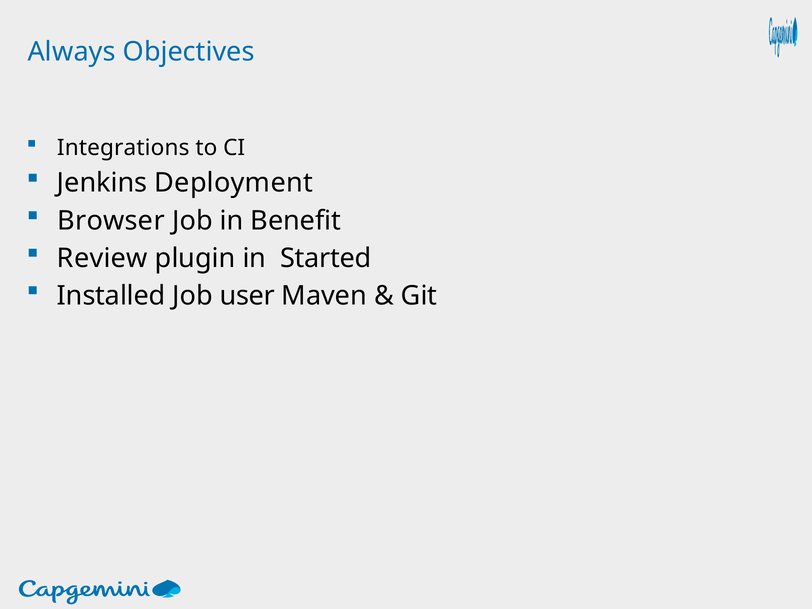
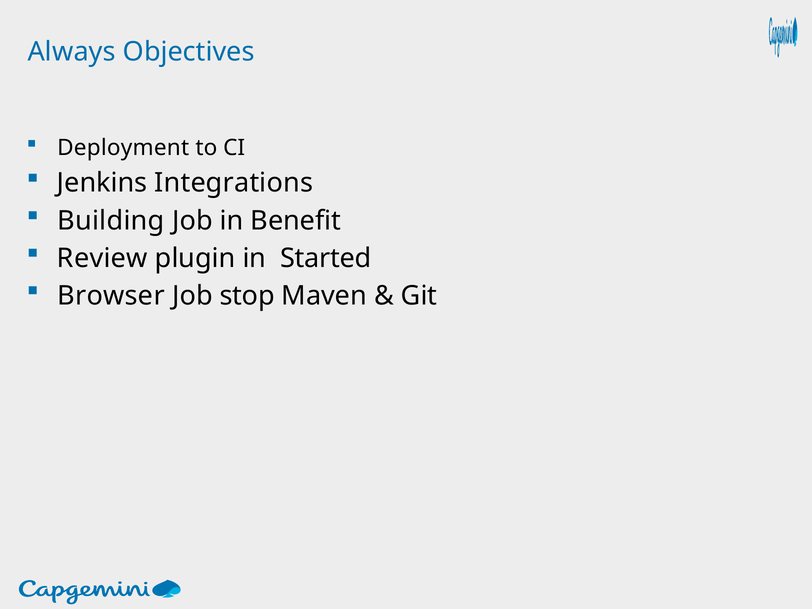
Integrations: Integrations -> Deployment (123, 148)
Deployment: Deployment -> Integrations (234, 183)
Browser: Browser -> Building (111, 221)
Installed: Installed -> Browser (111, 296)
user: user -> stop (247, 296)
